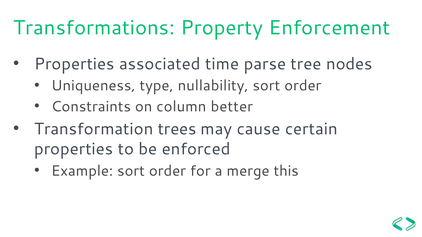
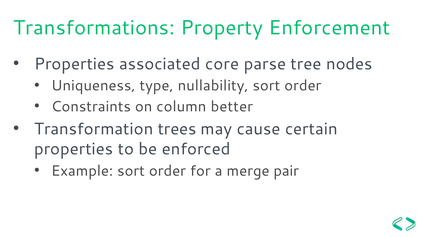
time: time -> core (222, 64)
this: this -> pair (286, 171)
